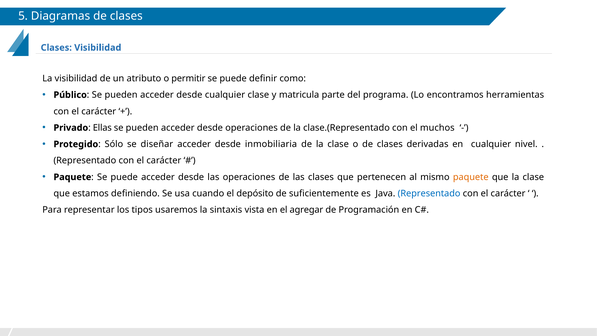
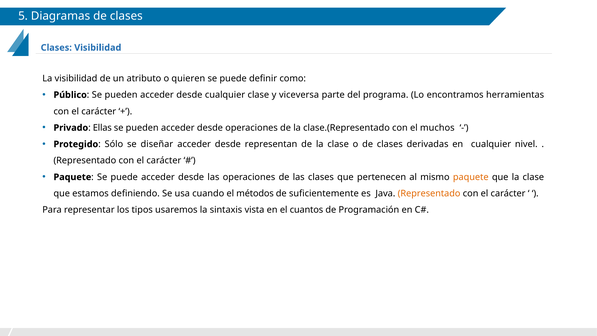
permitir: permitir -> quieren (188, 78)
matricula: matricula -> viceversa (299, 95)
inmobiliaria: inmobiliaria -> representan (271, 144)
depósito: depósito -> métodos (255, 193)
Representado colour: blue -> orange (429, 193)
agregar: agregar -> cuantos (306, 210)
